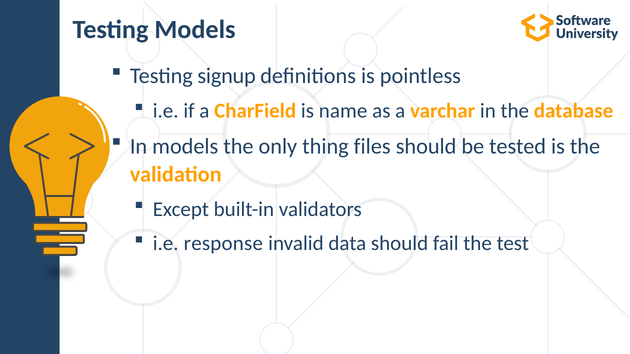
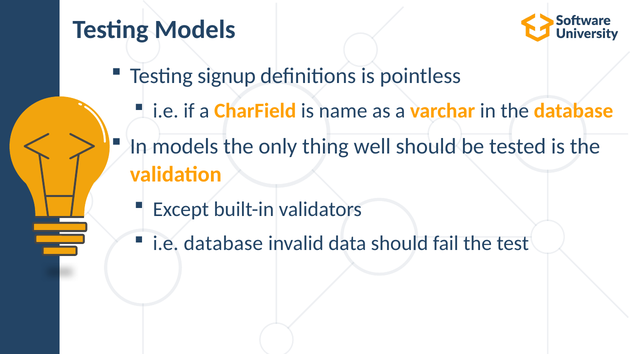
files: files -> well (372, 146)
i.e response: response -> database (223, 244)
